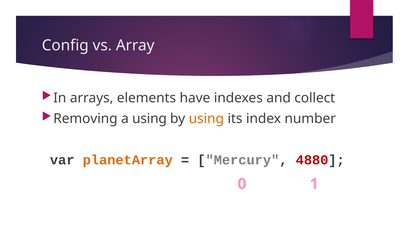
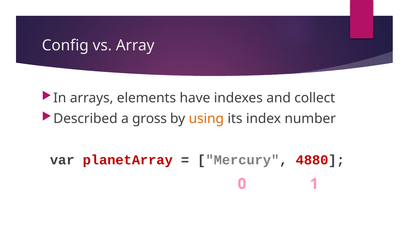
Removing: Removing -> Described (85, 119)
a using: using -> gross (149, 119)
planetArray colour: orange -> red (128, 160)
